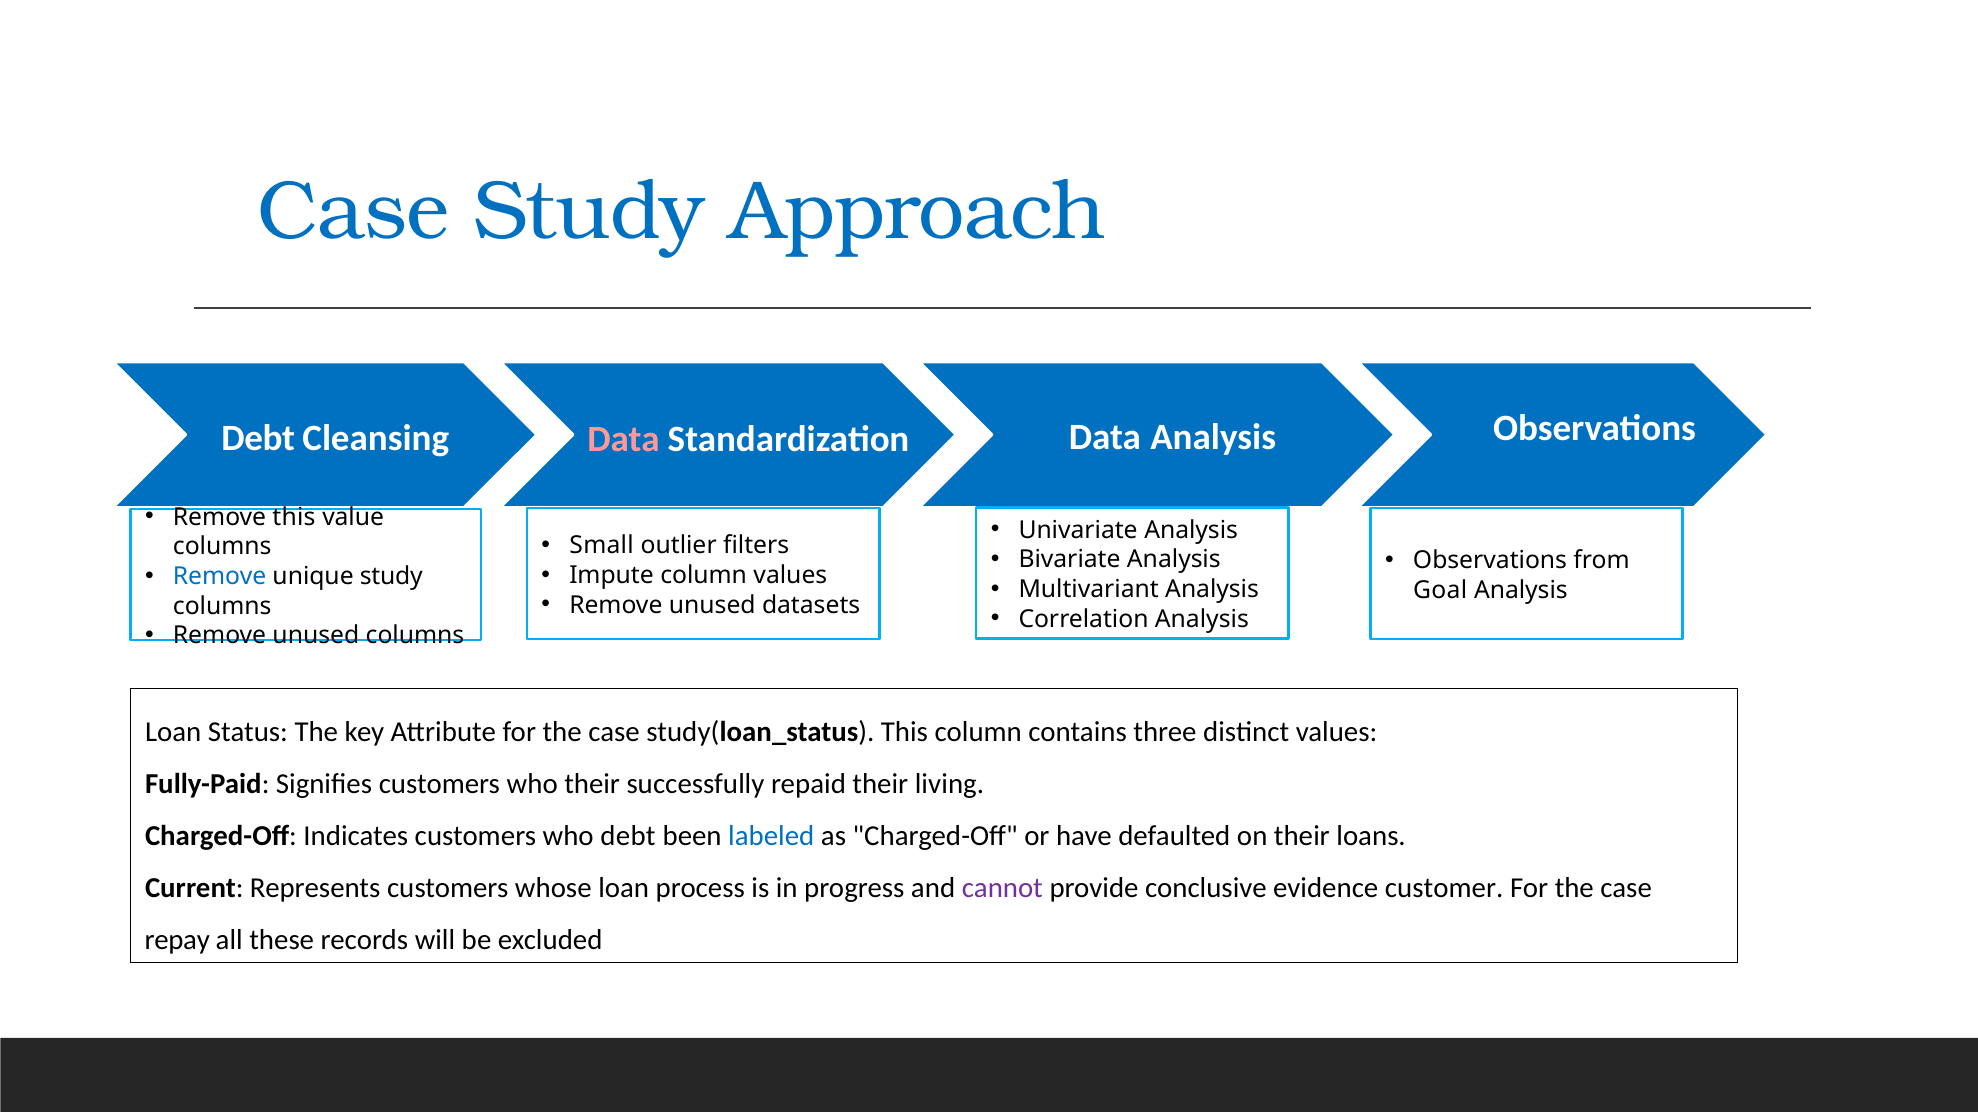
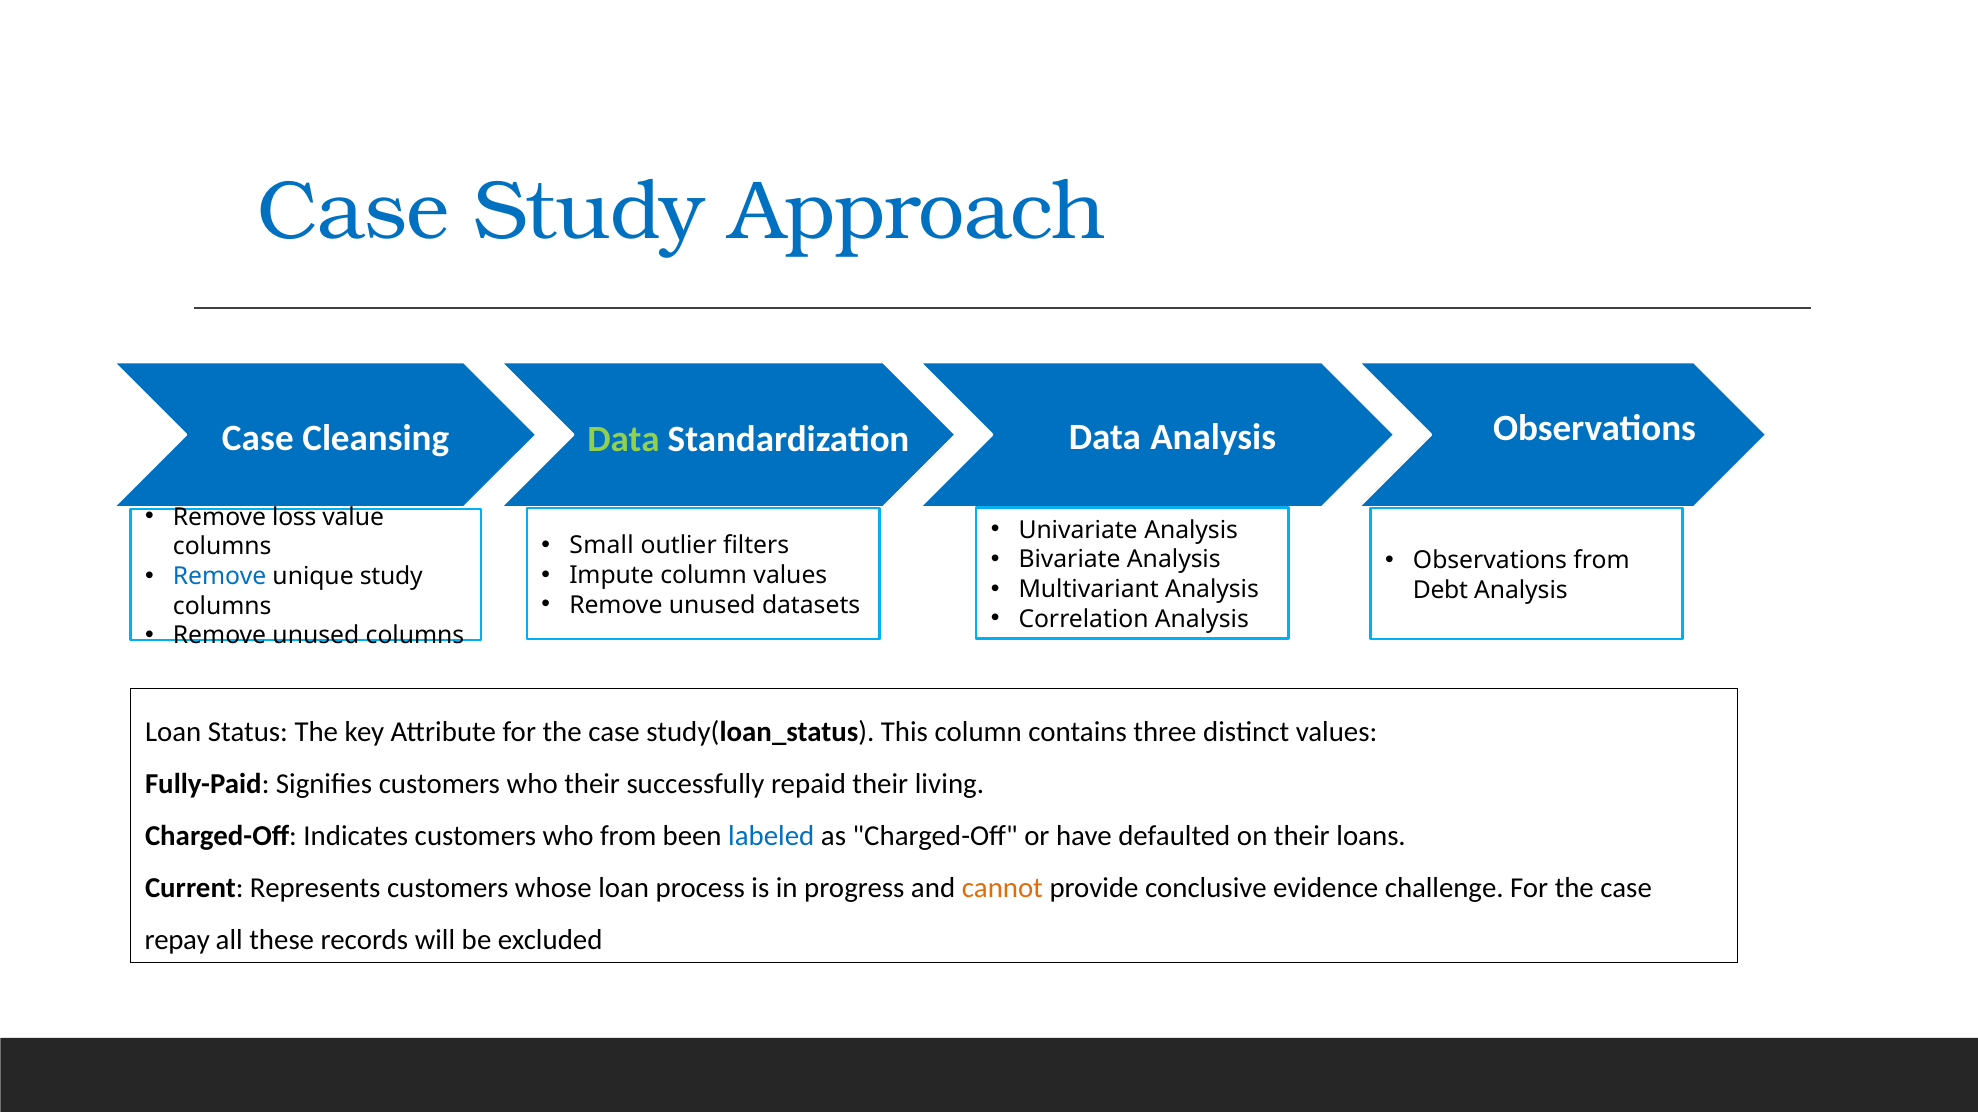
Debt: Debt -> Case (258, 438)
Data colour: pink -> light green (623, 439)
Remove this: this -> loss (294, 517)
Goal: Goal -> Debt (1440, 590)
who debt: debt -> from (628, 837)
cannot colour: purple -> orange (1002, 889)
customer: customer -> challenge (1444, 889)
